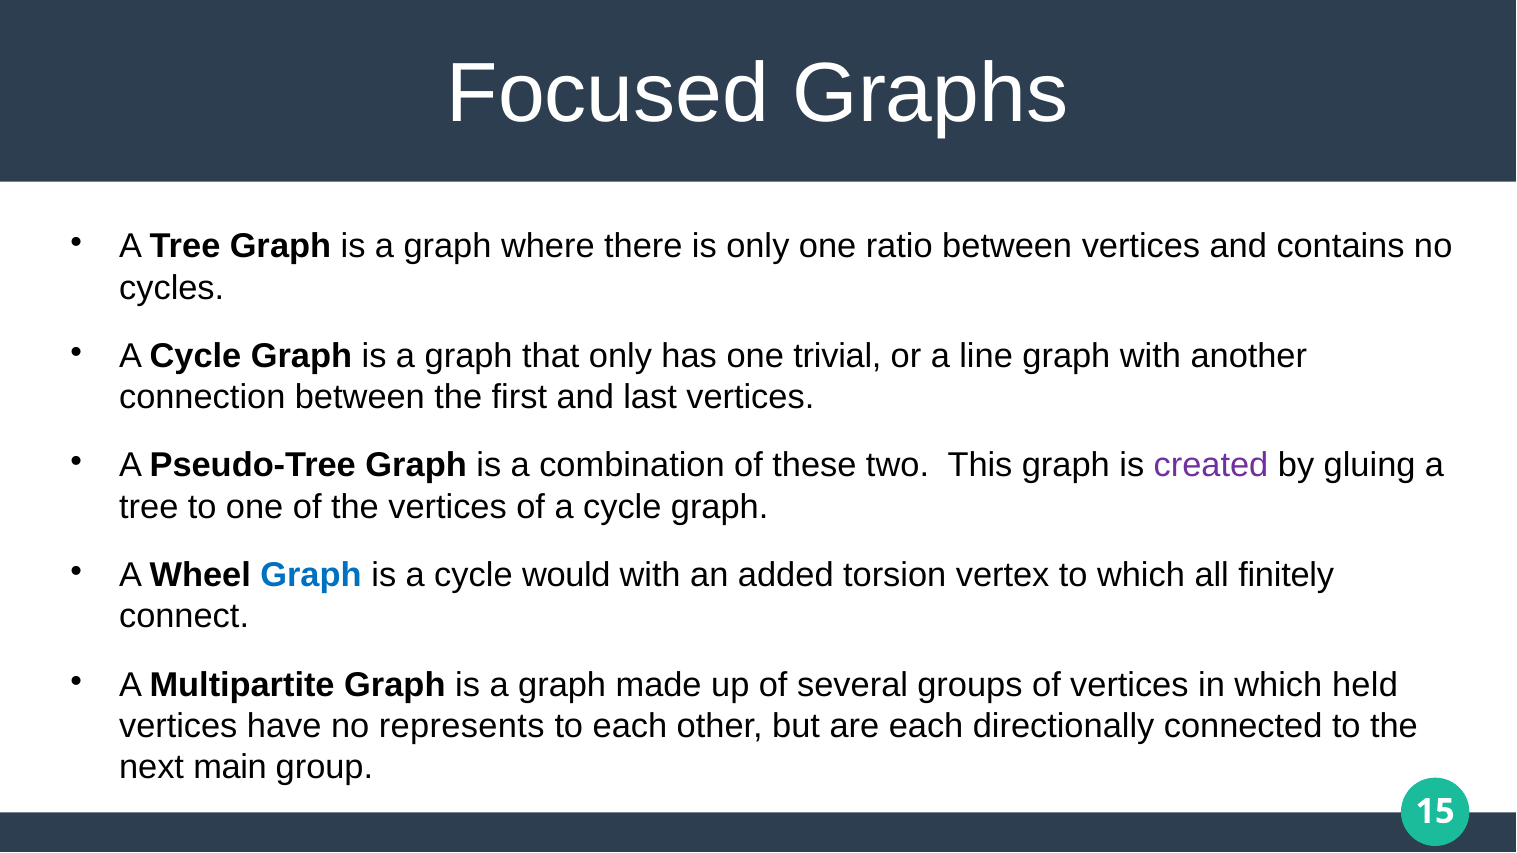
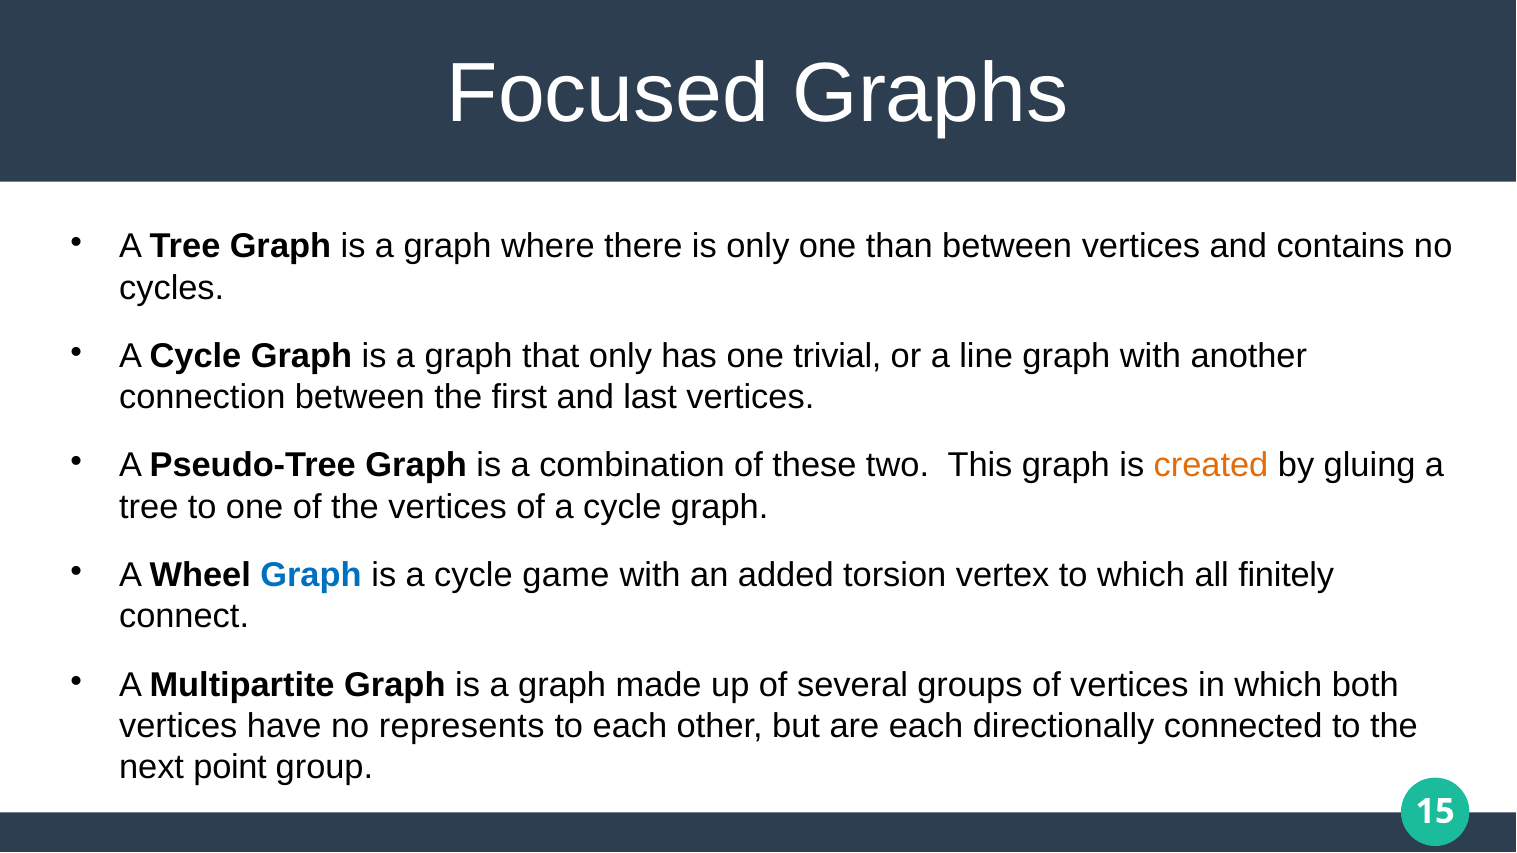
ratio: ratio -> than (899, 247)
created colour: purple -> orange (1211, 466)
would: would -> game (566, 575)
held: held -> both (1365, 685)
main: main -> point (230, 768)
